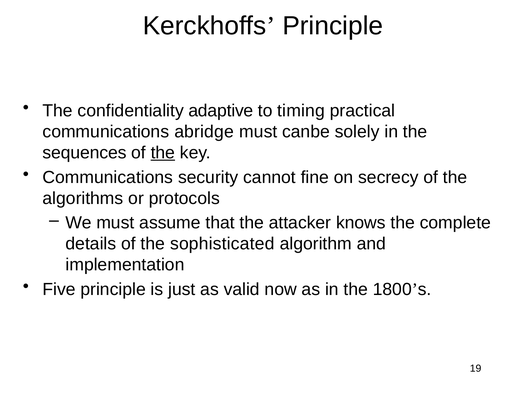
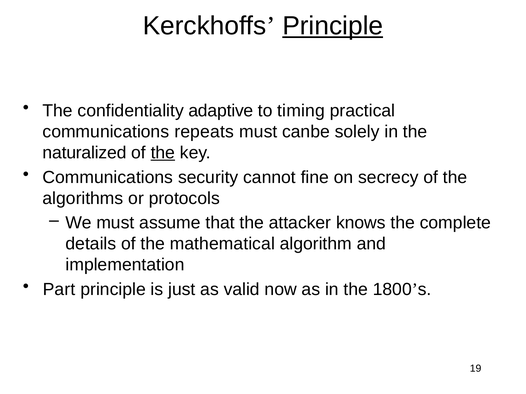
Principle underline: none -> present (333, 26)
abridge: abridge -> repeats (204, 132)
sequences: sequences -> naturalized (85, 153)
sophisticated: sophisticated -> mathematical (222, 244)
Five: Five -> Part (59, 290)
